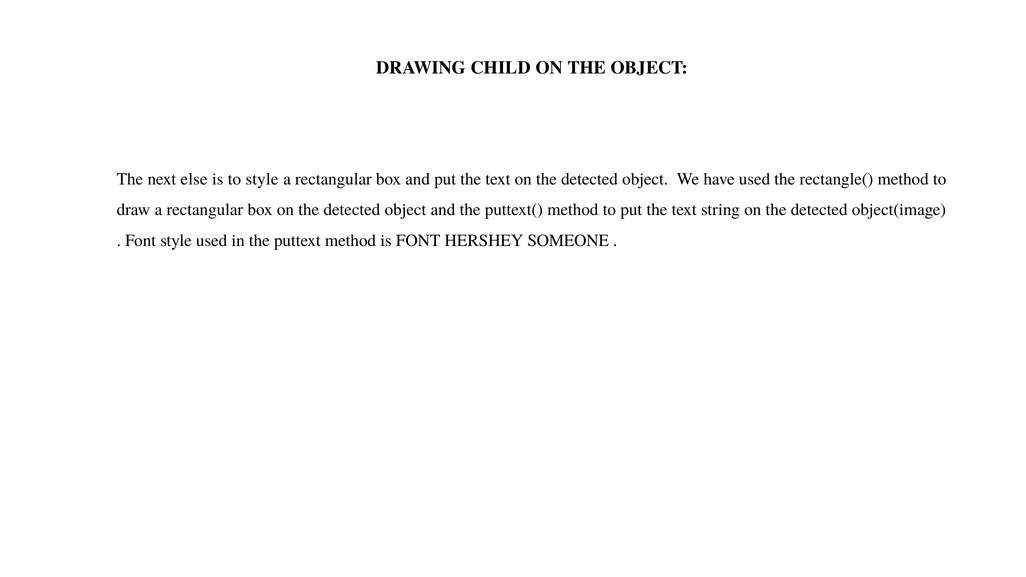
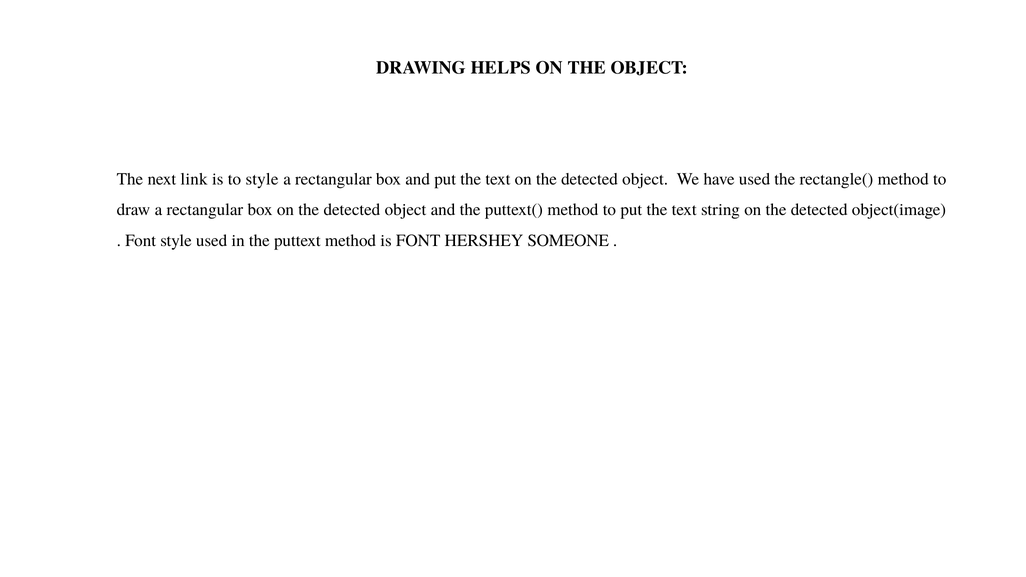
CHILD: CHILD -> HELPS (501, 68)
else: else -> link (194, 179)
